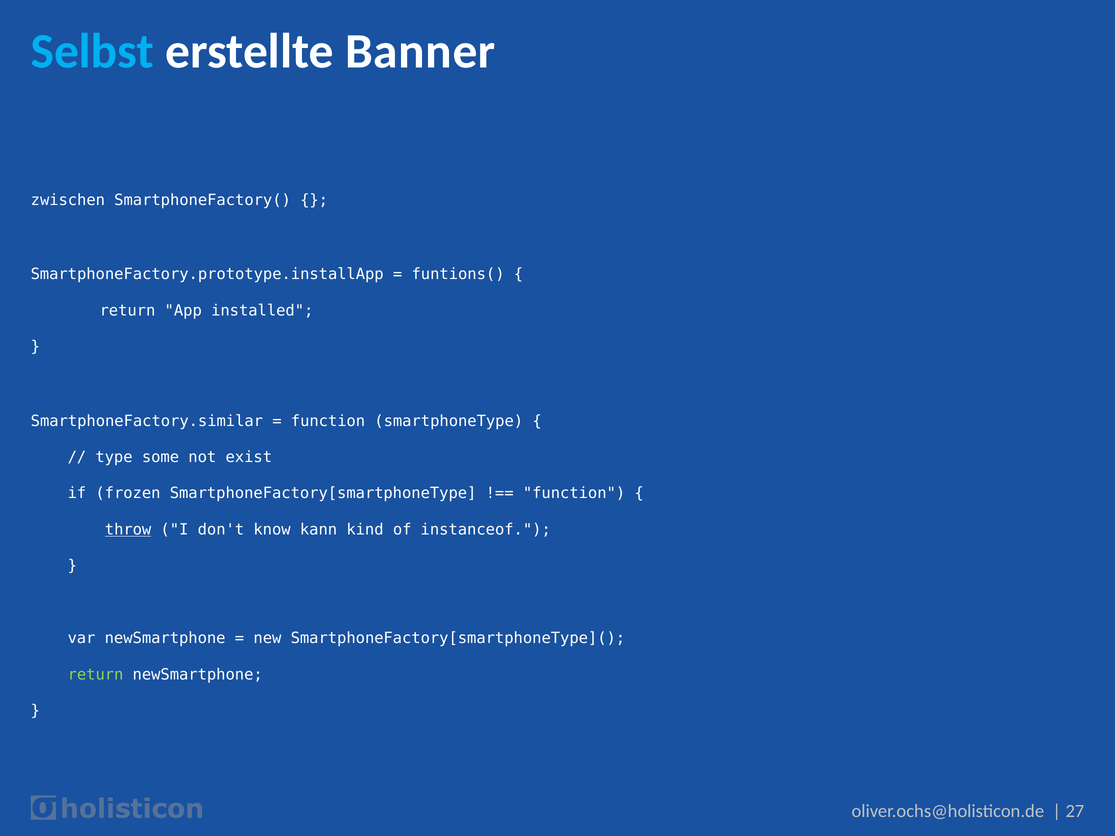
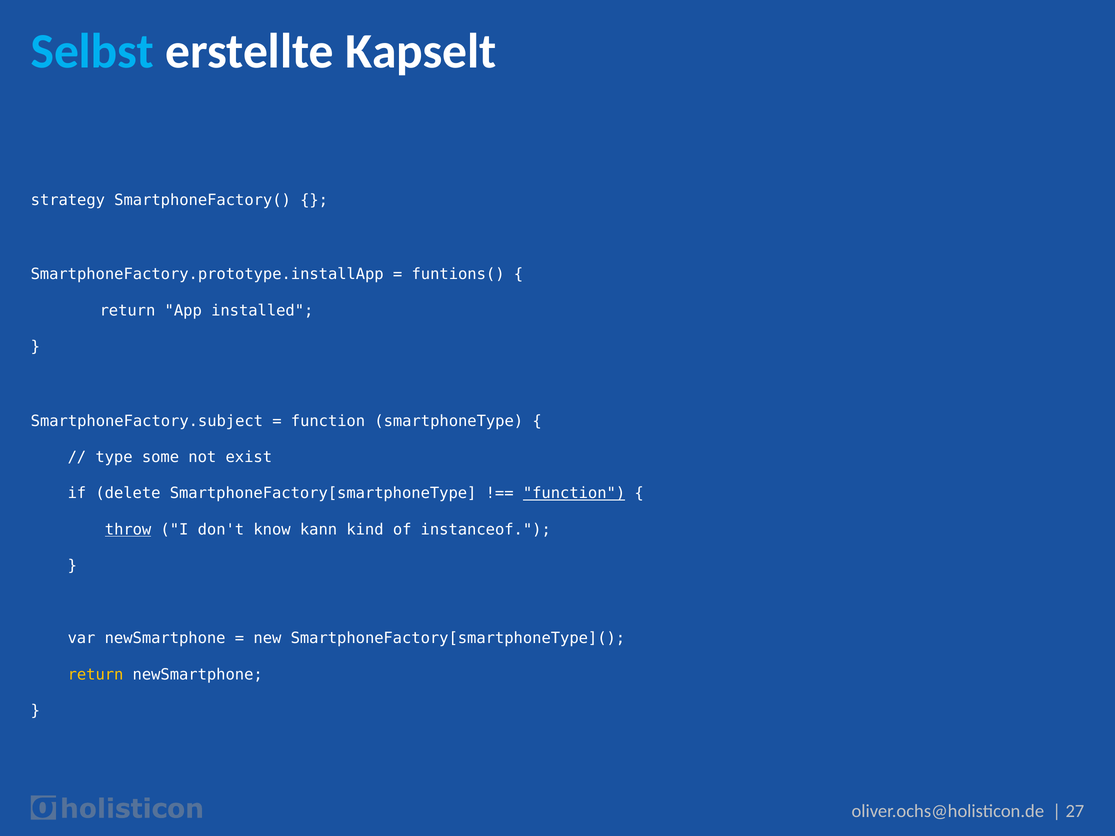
Banner: Banner -> Kapselt (421, 52)
zwischen: zwischen -> strategy (68, 200)
SmartphoneFactory.similar: SmartphoneFactory.similar -> SmartphoneFactory.subject (147, 421)
frozen: frozen -> delete (128, 494)
function underline: none -> present (574, 494)
return colour: light green -> yellow (96, 675)
